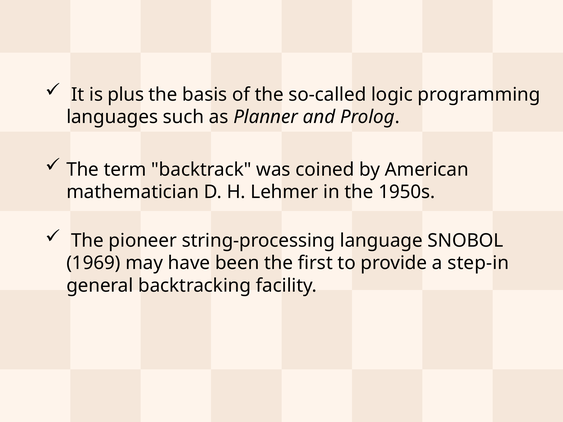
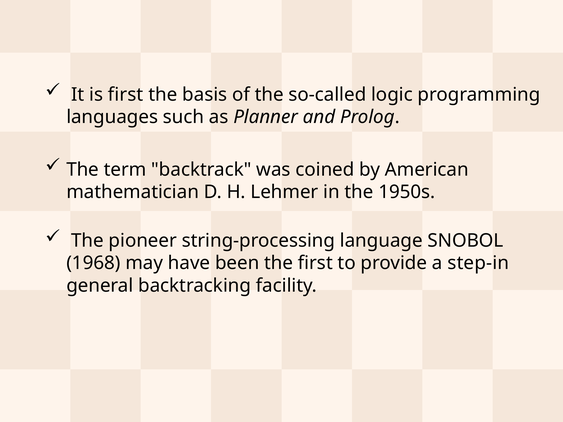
is plus: plus -> first (126, 95)
1969: 1969 -> 1968 (93, 263)
